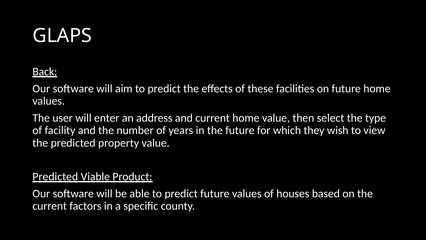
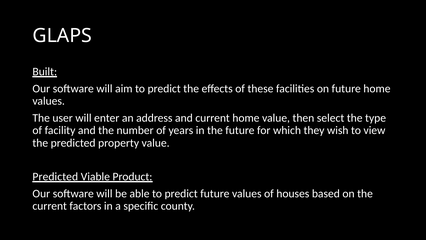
Back: Back -> Built (45, 72)
